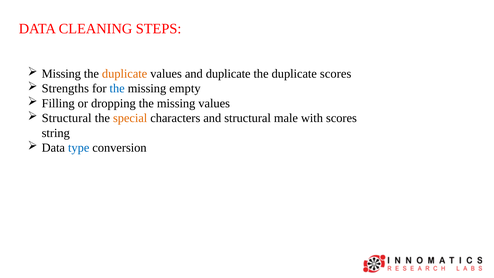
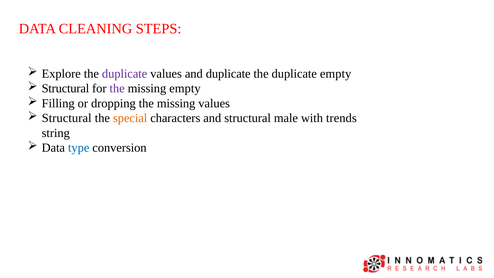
Missing: Missing -> Explore (61, 74)
duplicate colour: orange -> purple (125, 74)
duplicate scores: scores -> empty (336, 74)
Strengths: Strengths -> Structural (65, 88)
the colour: blue -> purple (117, 88)
with scores: scores -> trends (341, 118)
